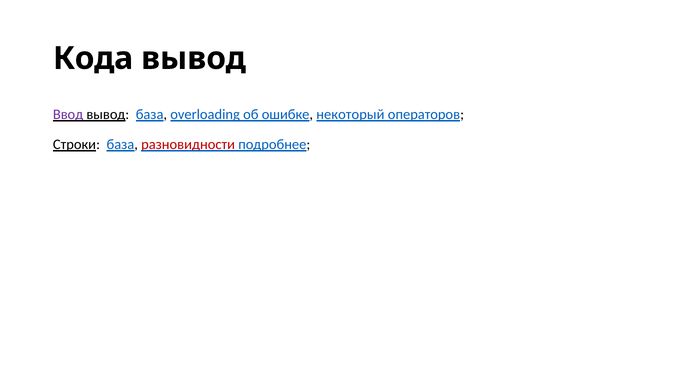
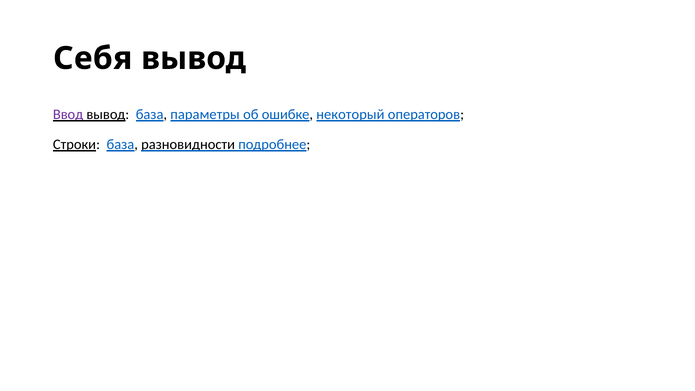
Кода: Кода -> Себя (93, 58)
overloading: overloading -> параметры (205, 115)
разновидности colour: red -> black (188, 145)
